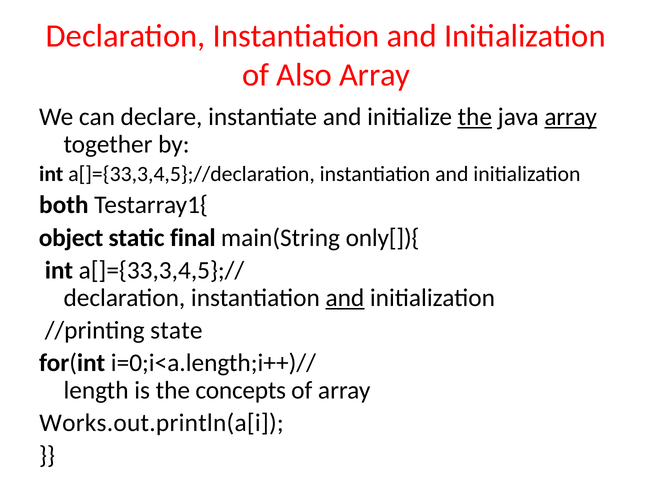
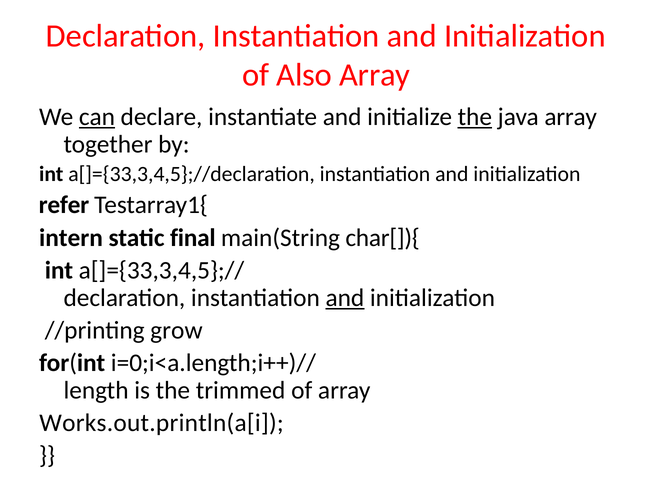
can underline: none -> present (97, 117)
array underline: present -> none (571, 117)
both: both -> refer (64, 205)
object: object -> intern (71, 238)
only[]){: only[]){ -> char[]){ (383, 238)
state: state -> grow (176, 330)
concepts: concepts -> trimmed (241, 390)
